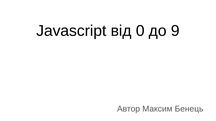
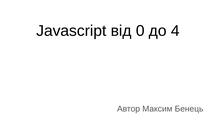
9: 9 -> 4 (175, 31)
